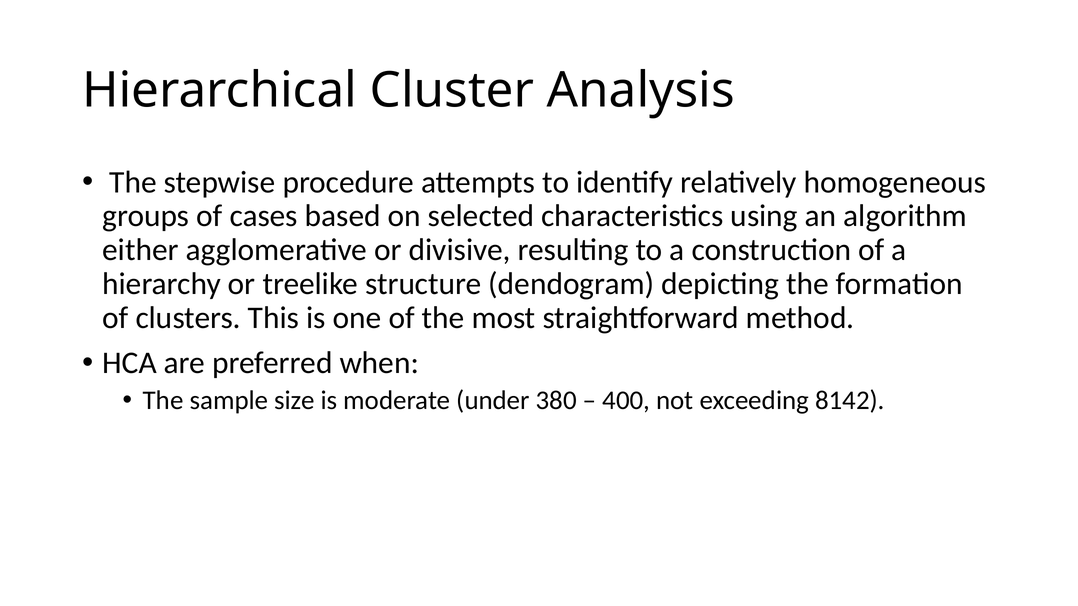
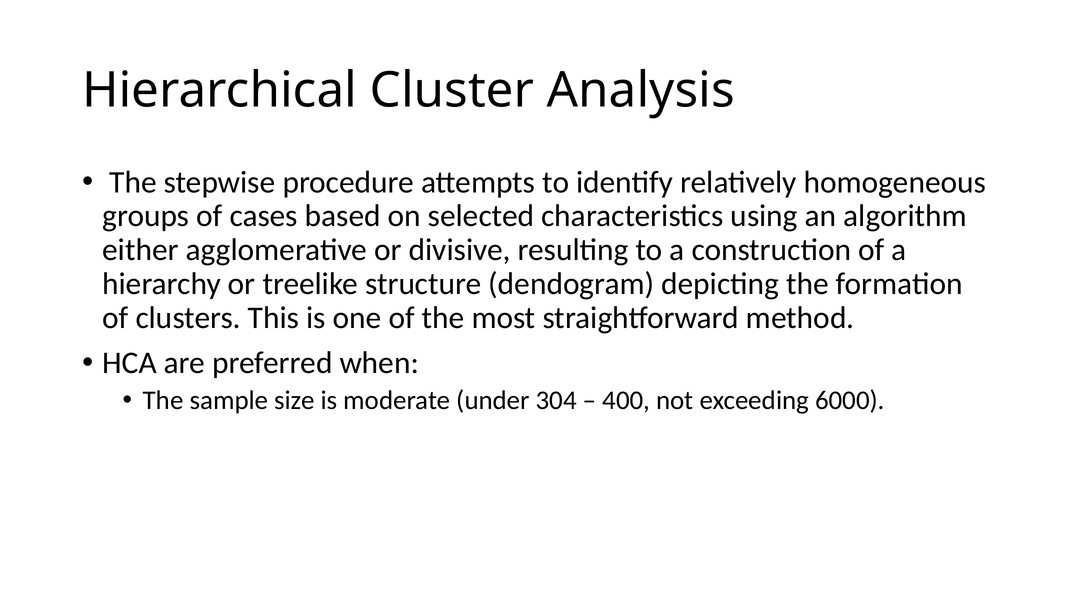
380: 380 -> 304 (556, 400)
8142: 8142 -> 6000 (850, 400)
